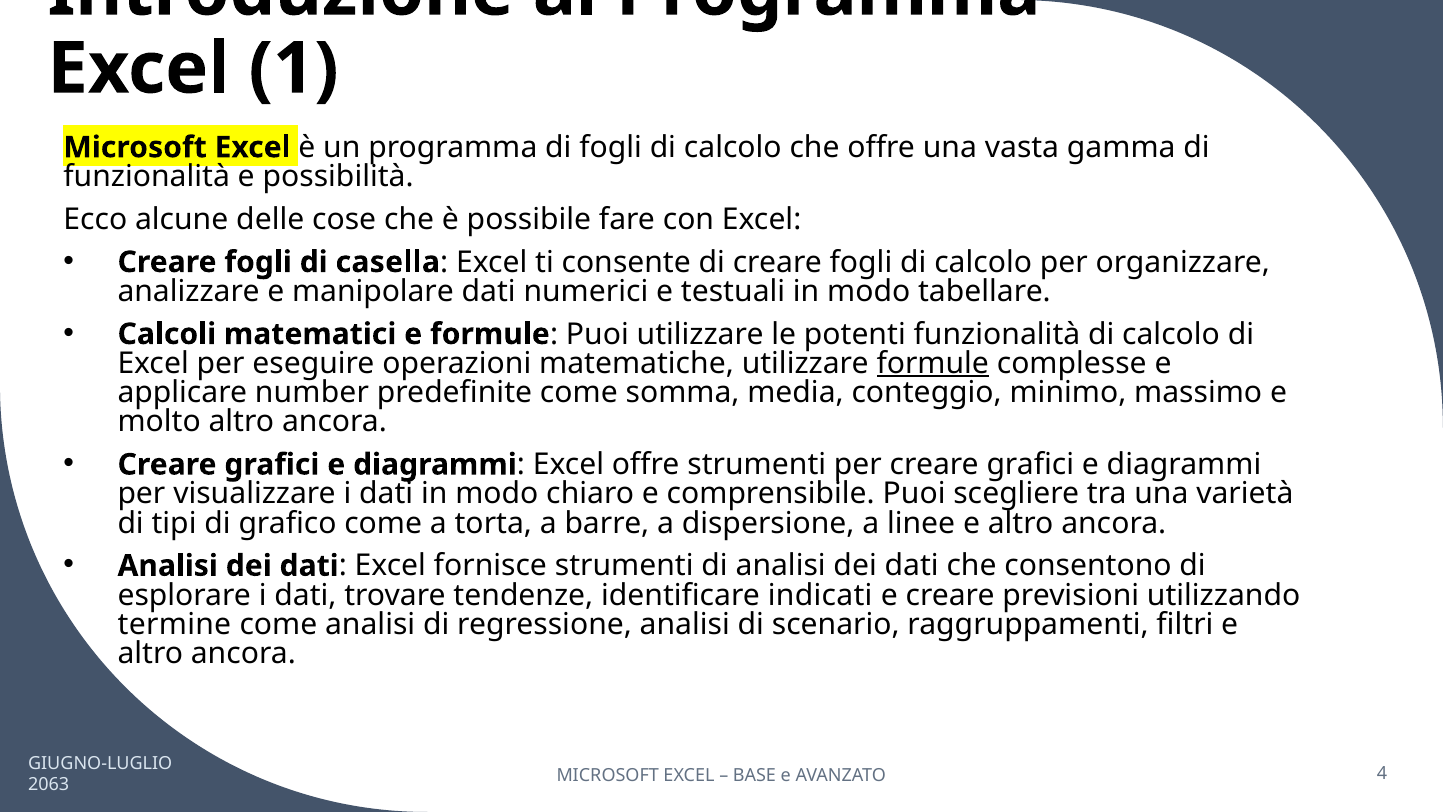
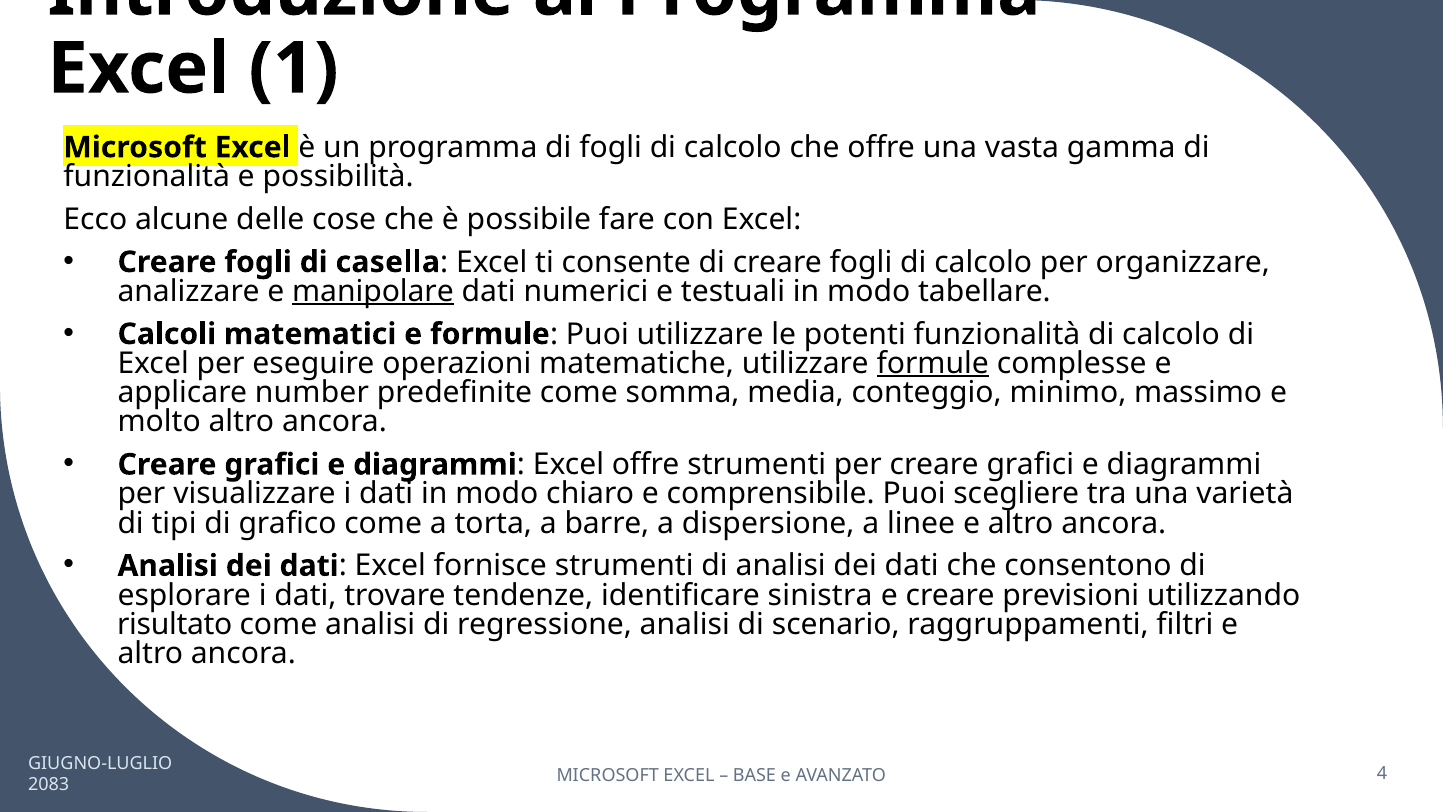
manipolare underline: none -> present (373, 291)
indicati: indicati -> sinistra (820, 595)
termine: termine -> risultato (175, 624)
2063: 2063 -> 2083 (49, 785)
